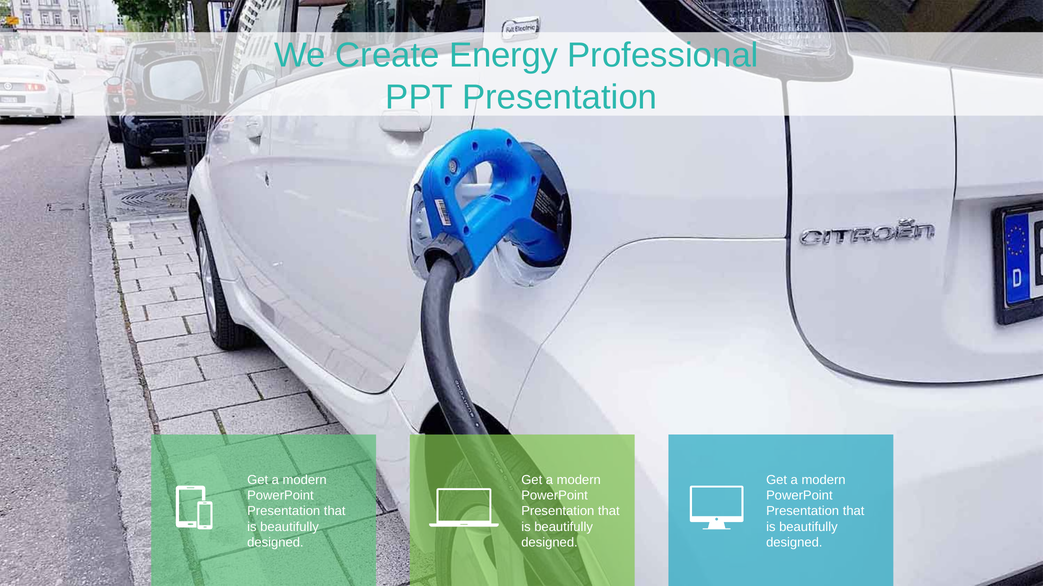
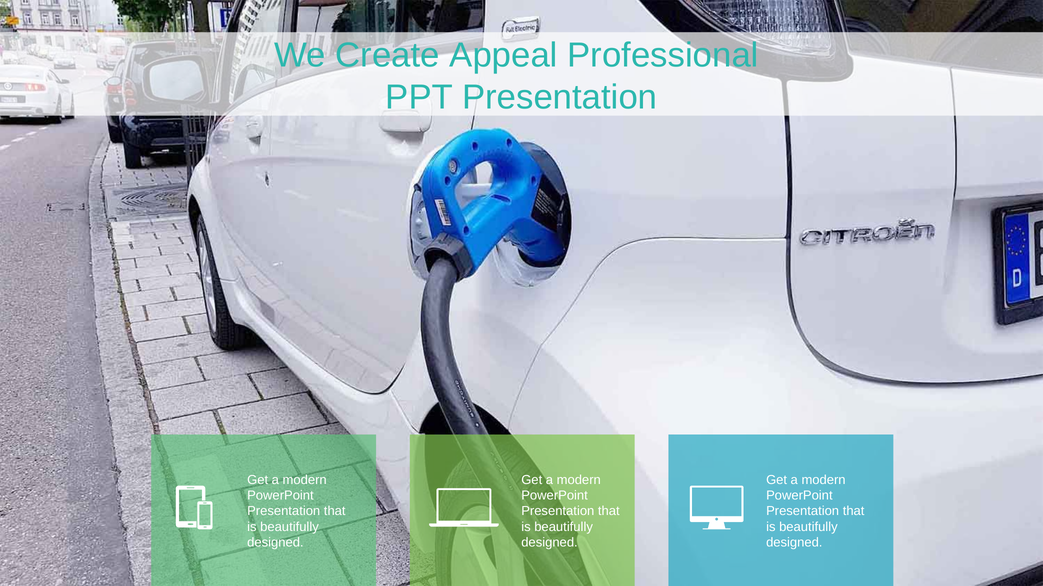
Energy: Energy -> Appeal (504, 56)
